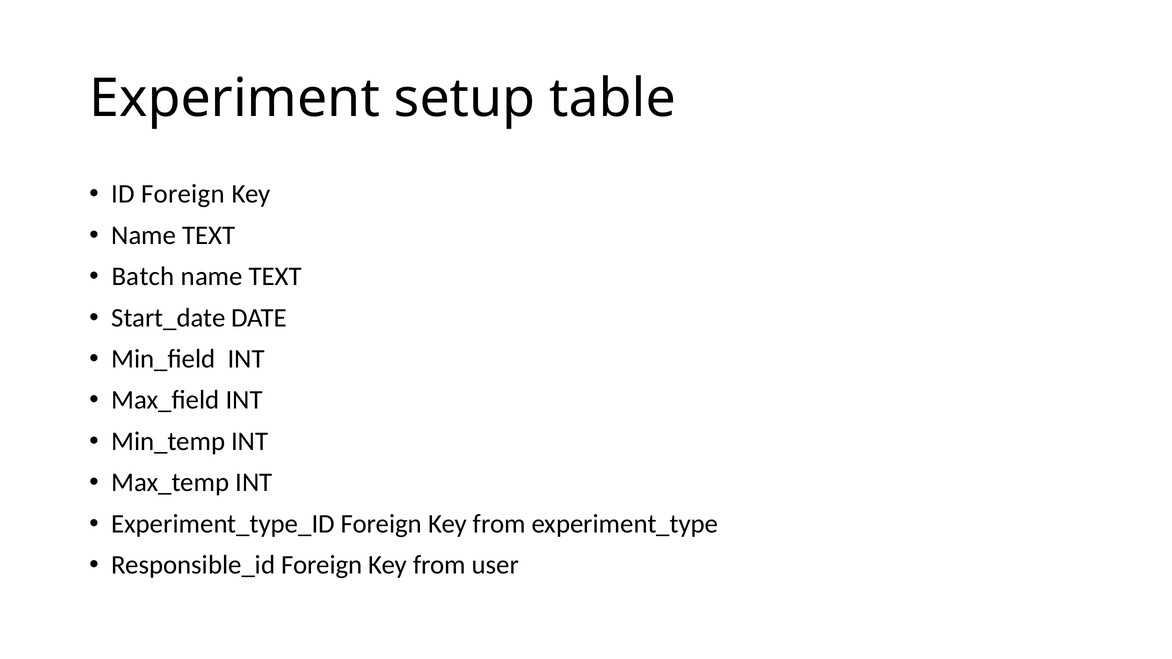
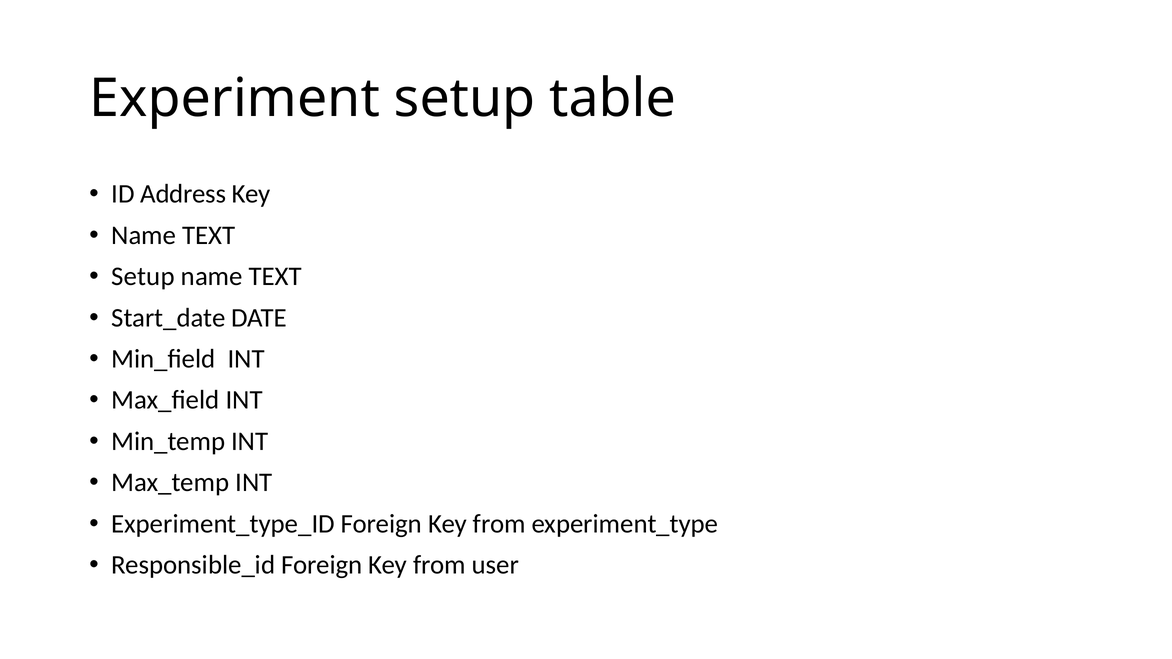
ID Foreign: Foreign -> Address (183, 194)
Batch: Batch -> Setup (143, 277)
